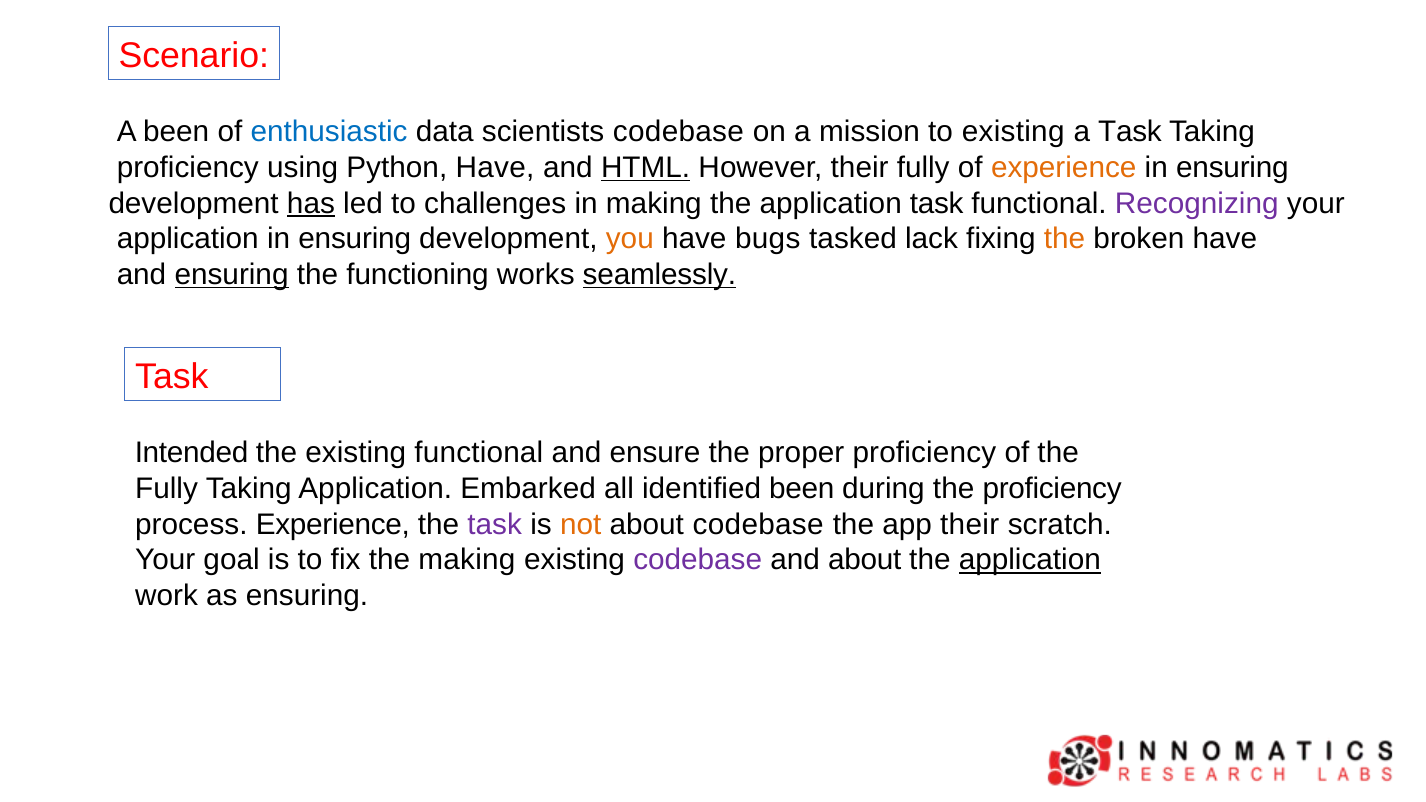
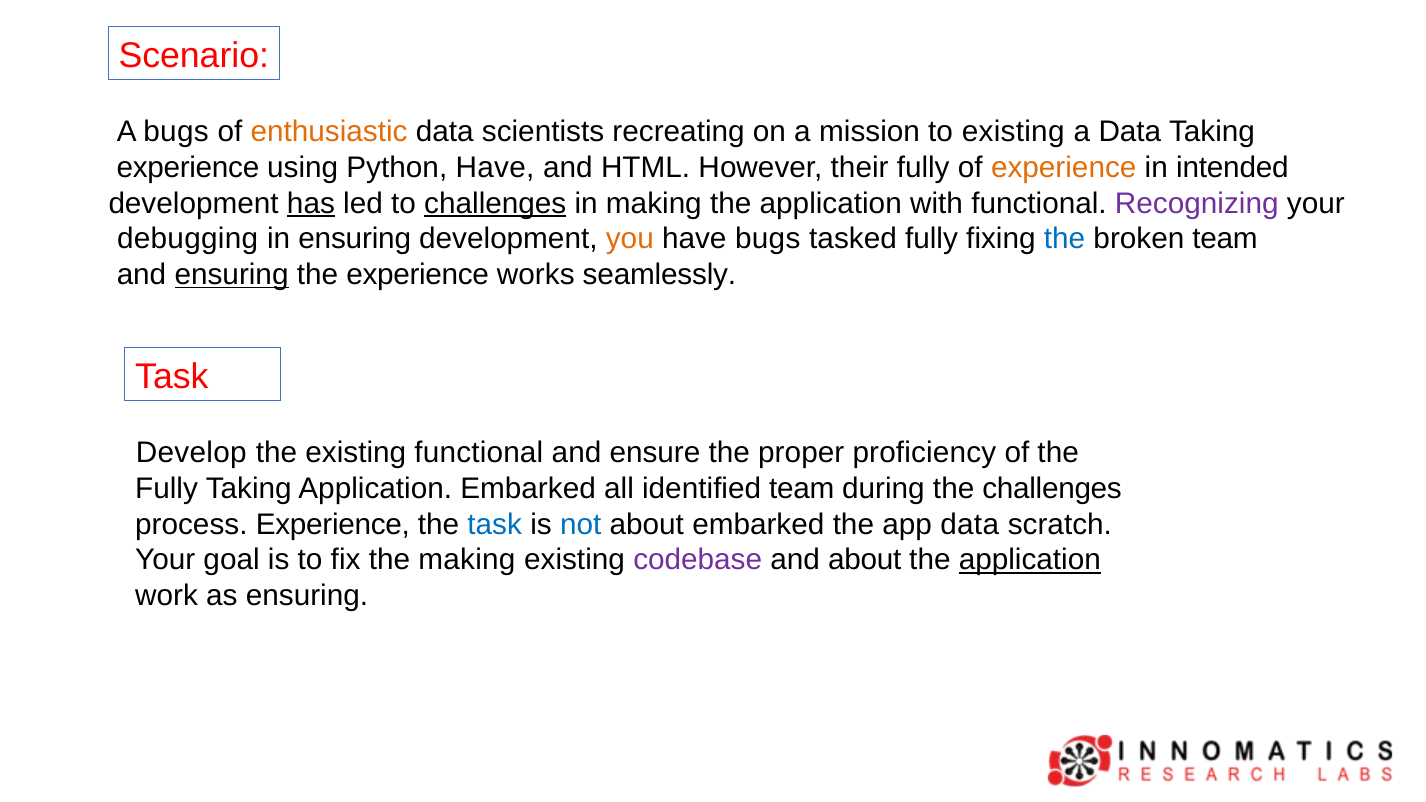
A been: been -> bugs (176, 132)
enthusiastic colour: blue -> orange (329, 132)
scientists codebase: codebase -> recreating (679, 132)
a Task: Task -> Data (1130, 132)
proficiency: proficiency -> experience (188, 168)
HTML underline: present -> none (646, 168)
ensuring: ensuring -> intended (1232, 168)
challenges underline: none -> present (495, 203)
application task: task -> with (936, 203)
application: application -> debugging (188, 239)
tasked lack: lack -> fully (932, 239)
the colour: orange -> blue (1065, 239)
broken have: have -> team (1225, 239)
the functioning: functioning -> experience (418, 275)
seamlessly underline: present -> none (659, 275)
Intended: Intended -> Develop (191, 453)
identified been: been -> team (802, 489)
the proficiency: proficiency -> challenges (1052, 489)
task colour: purple -> blue (495, 524)
not colour: orange -> blue (581, 524)
about codebase: codebase -> embarked (758, 524)
app their: their -> data (970, 524)
